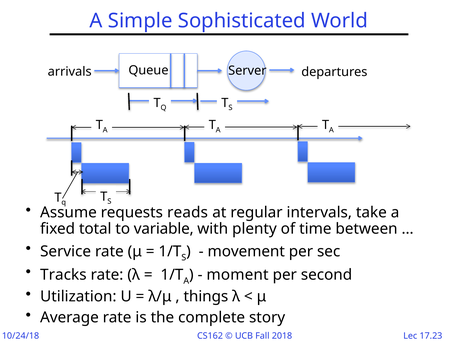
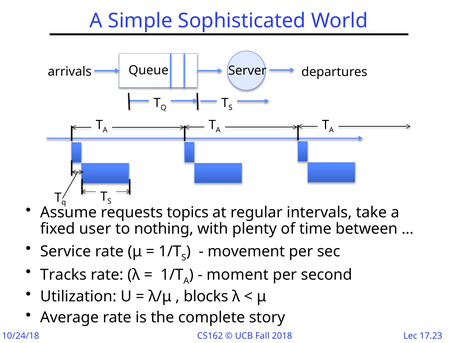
reads: reads -> topics (188, 213)
total: total -> user (95, 229)
variable: variable -> nothing (164, 229)
things: things -> blocks (206, 297)
